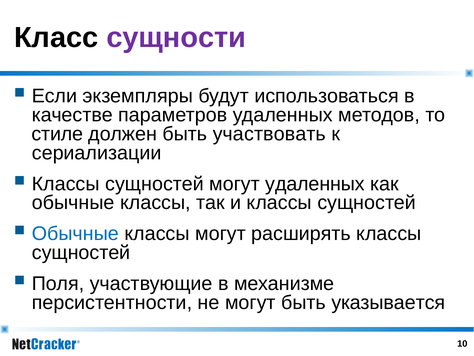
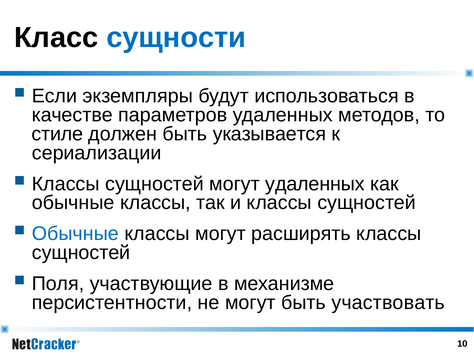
сущности colour: purple -> blue (176, 37)
участвовать: участвовать -> указывается (269, 134)
указывается: указывается -> участвовать (388, 302)
